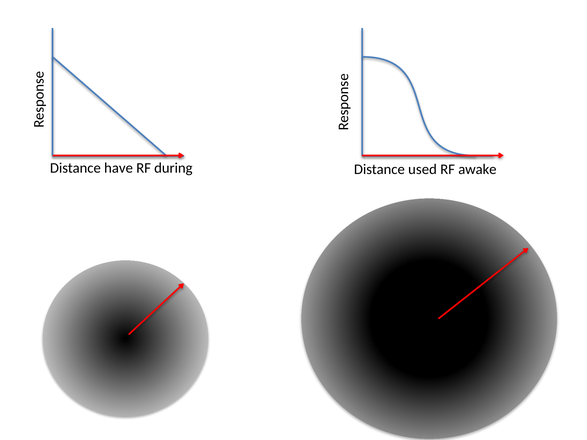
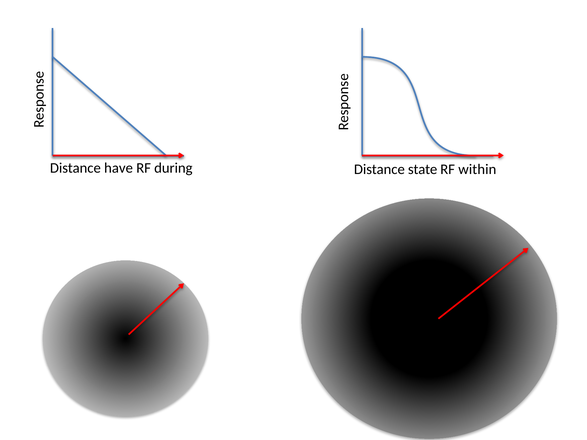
used: used -> state (423, 170)
awake: awake -> within (477, 170)
